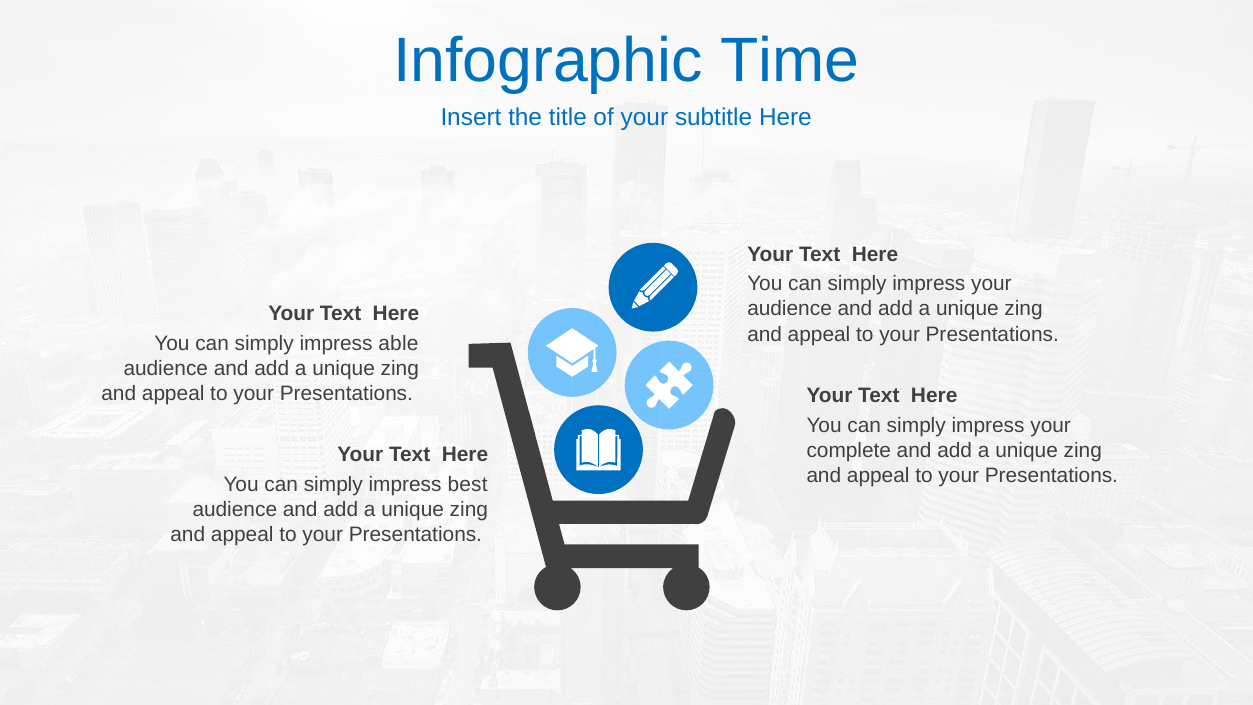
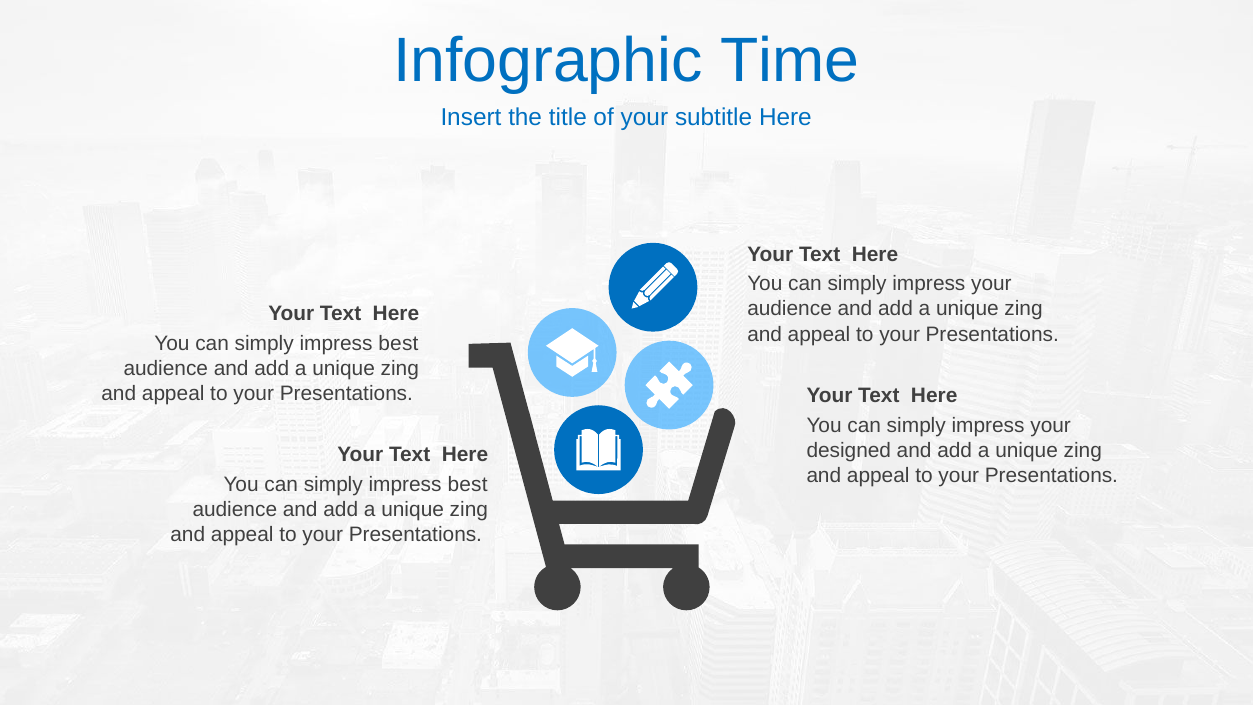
able: able -> best (398, 343)
complete: complete -> designed (849, 451)
